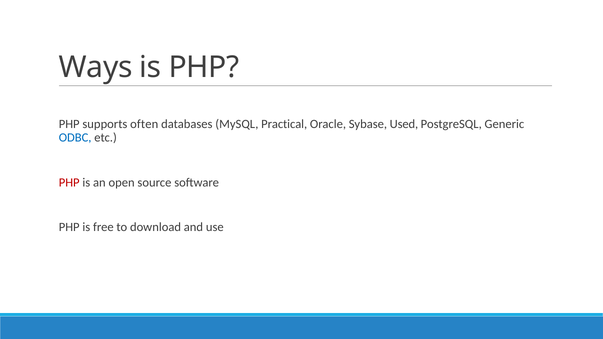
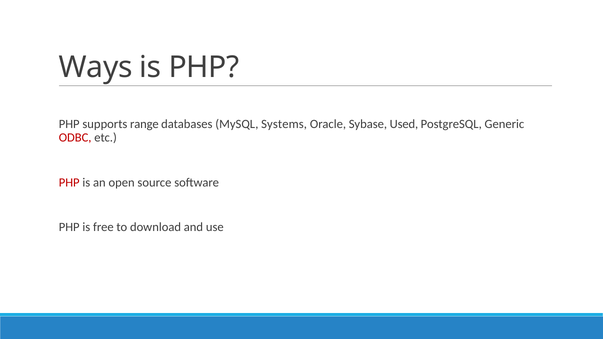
often: often -> range (144, 124)
Practical: Practical -> Systems (284, 124)
ODBC colour: blue -> red (75, 138)
